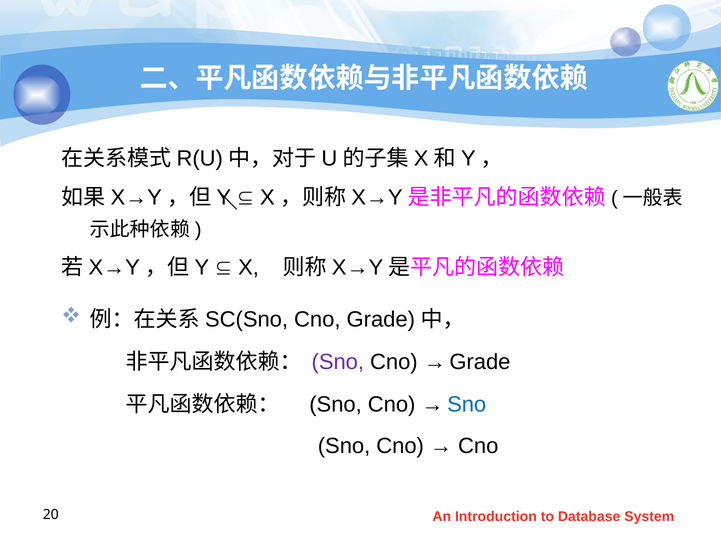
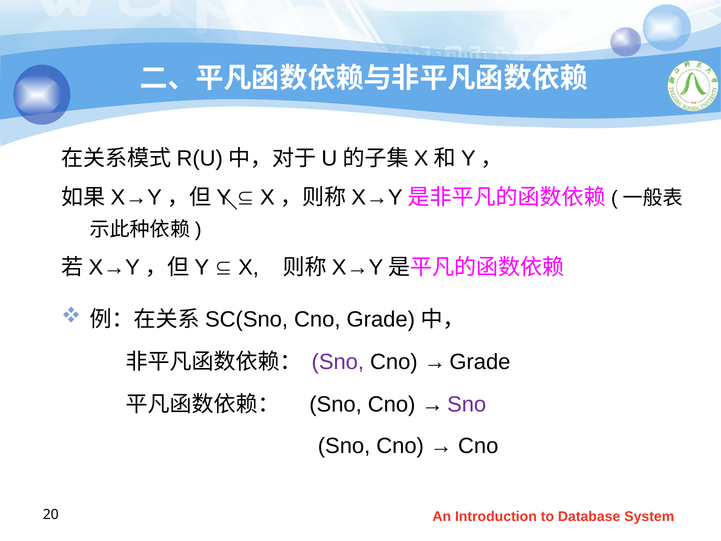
Sno colour: blue -> purple (467, 404)
